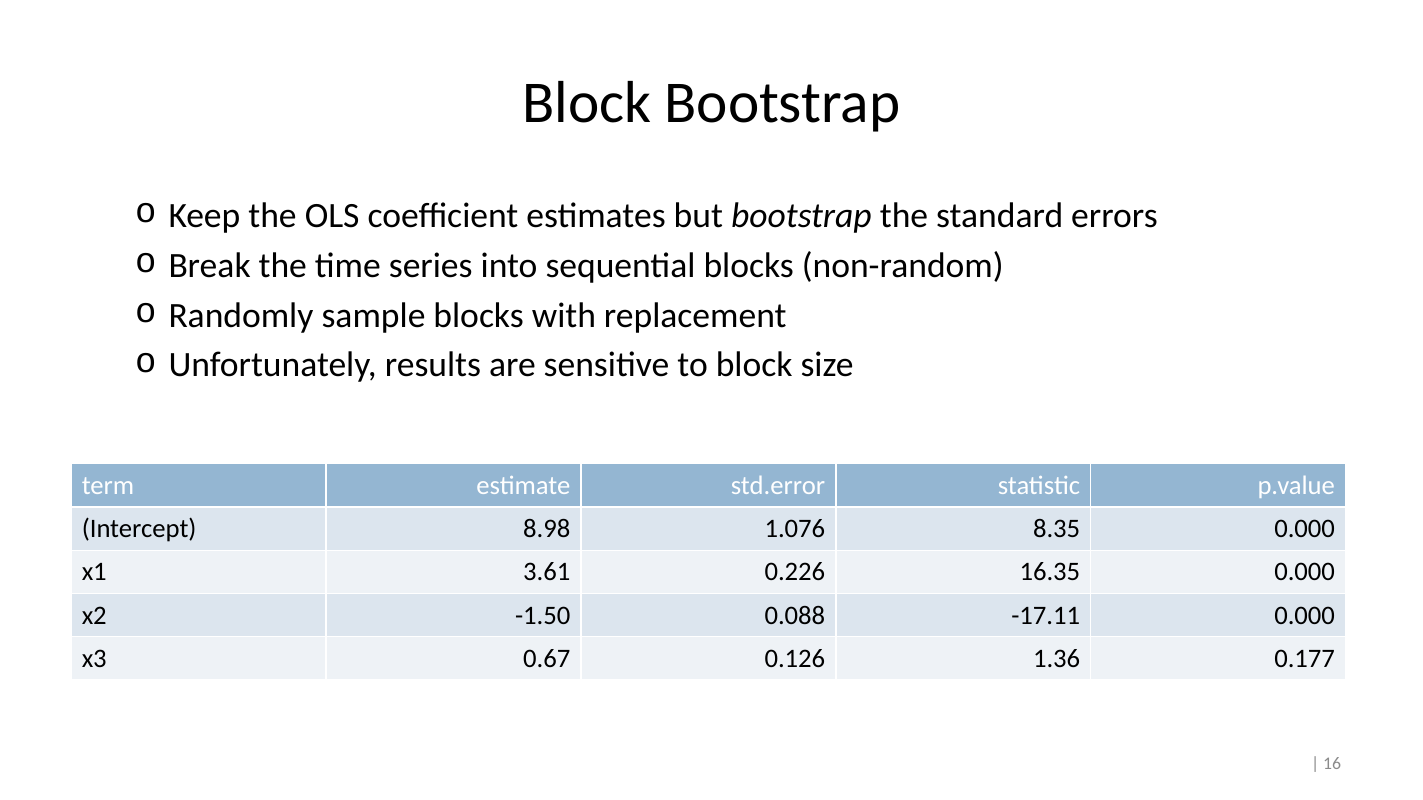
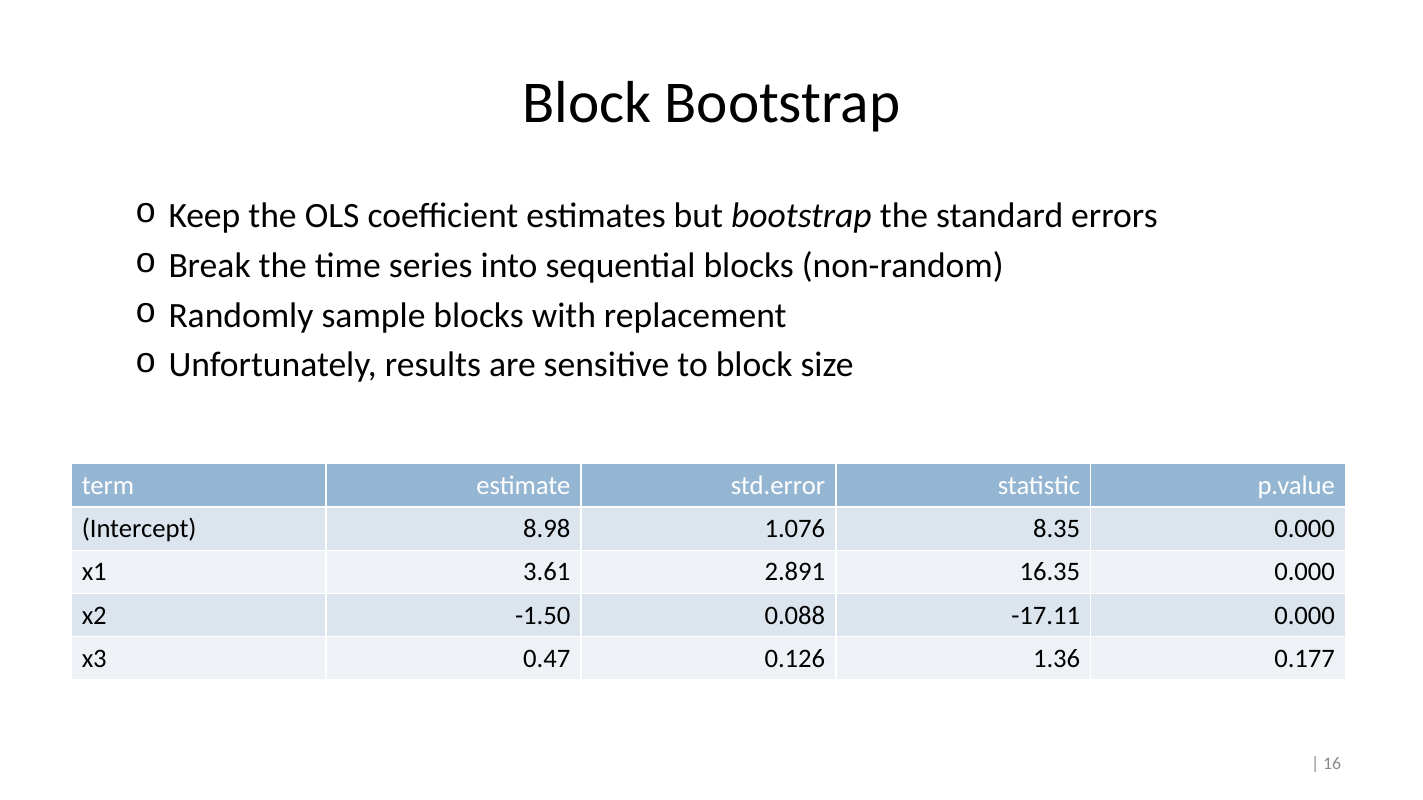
0.226: 0.226 -> 2.891 (795, 572)
0.67: 0.67 -> 0.47 (547, 659)
